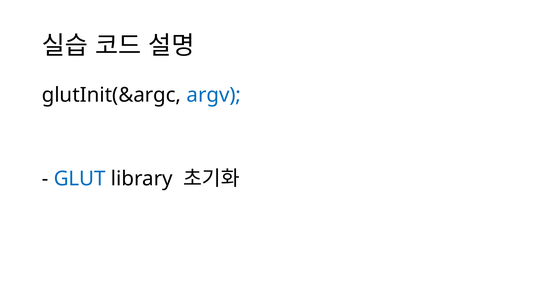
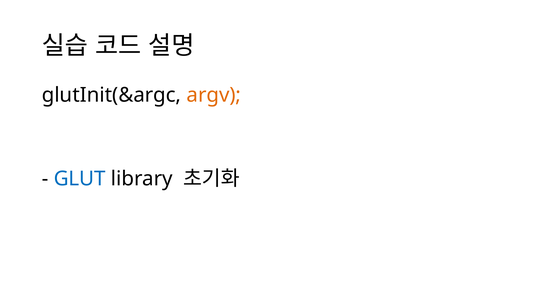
argv colour: blue -> orange (214, 95)
